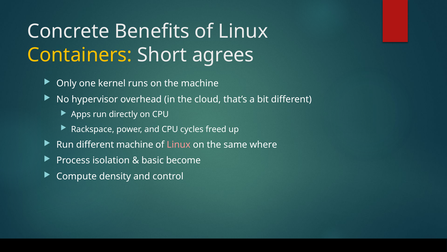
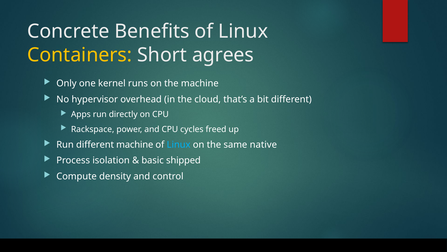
Linux colour: pink -> light blue (179, 144)
where: where -> native (263, 144)
become: become -> shipped (183, 160)
